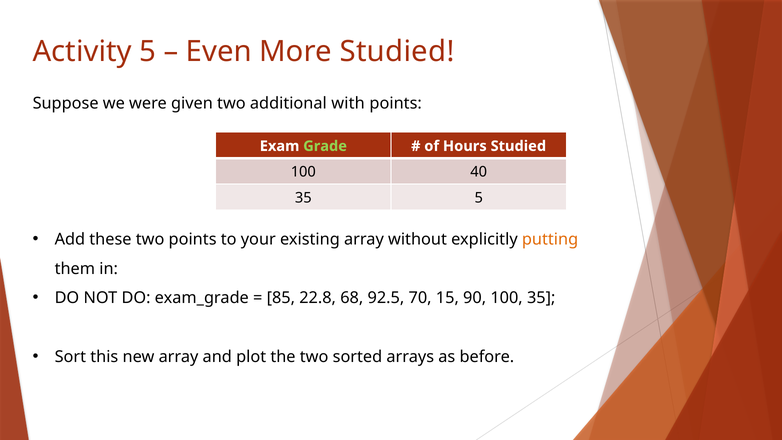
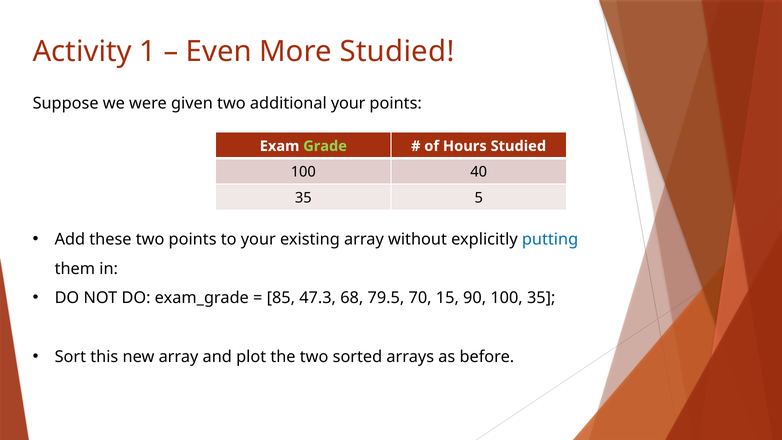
Activity 5: 5 -> 1 (148, 51)
additional with: with -> your (348, 104)
putting colour: orange -> blue (550, 239)
22.8: 22.8 -> 47.3 (318, 298)
92.5: 92.5 -> 79.5 (386, 298)
